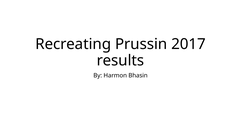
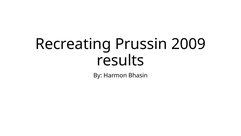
2017: 2017 -> 2009 (188, 44)
